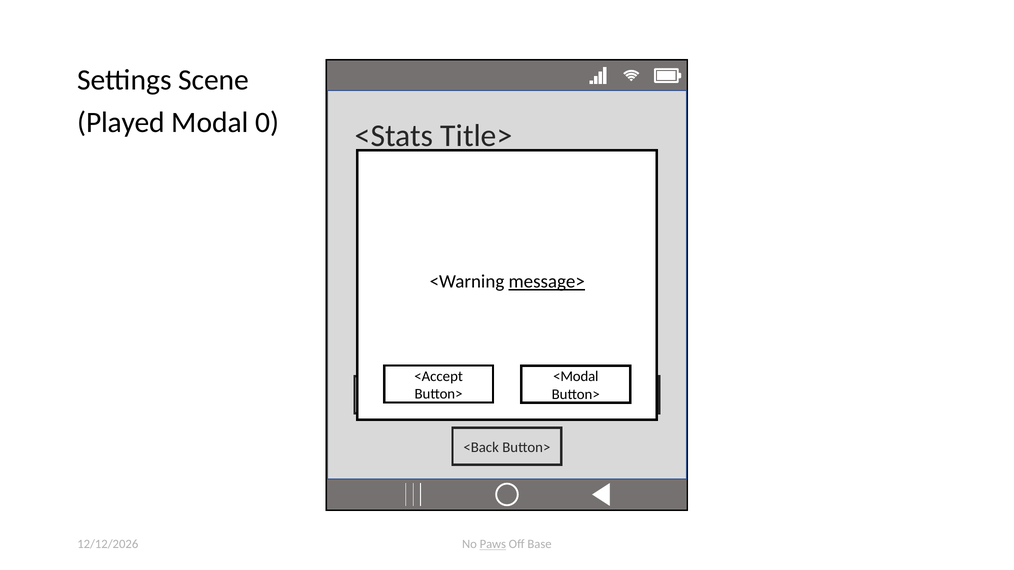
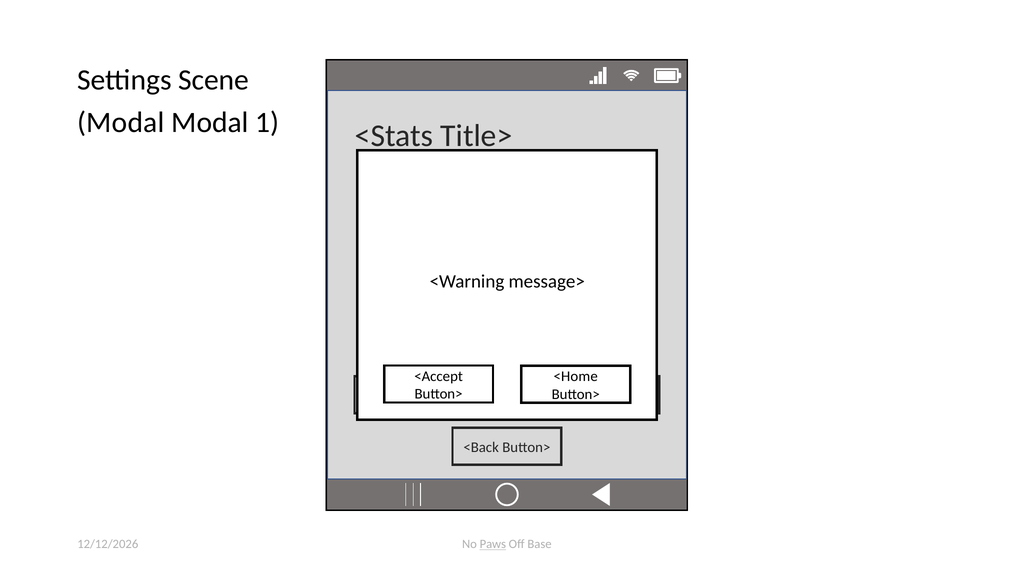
Played: Played -> Modal (121, 123)
Modal 0: 0 -> 1 (267, 123)
message> underline: present -> none (547, 282)
<Modal: <Modal -> <Home (576, 377)
